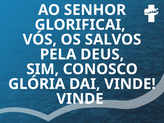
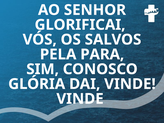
DEUS: DEUS -> PARA (102, 54)
